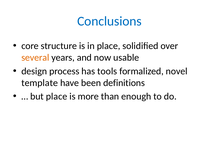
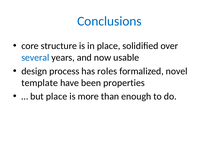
several colour: orange -> blue (35, 58)
tools: tools -> roles (107, 71)
definitions: definitions -> properties (124, 83)
